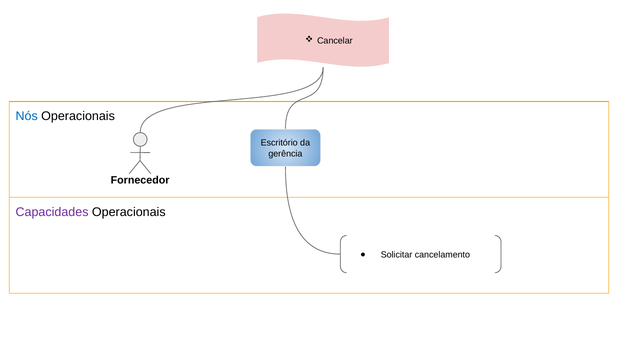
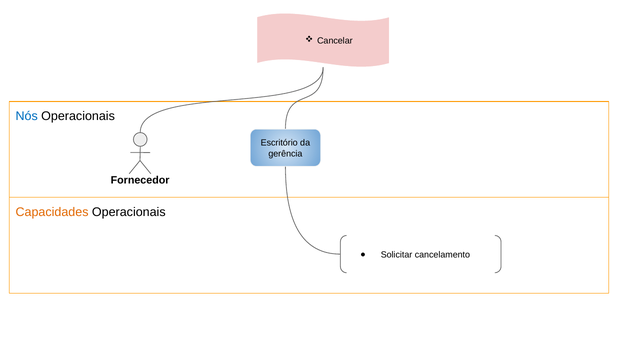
Capacidades colour: purple -> orange (52, 212)
